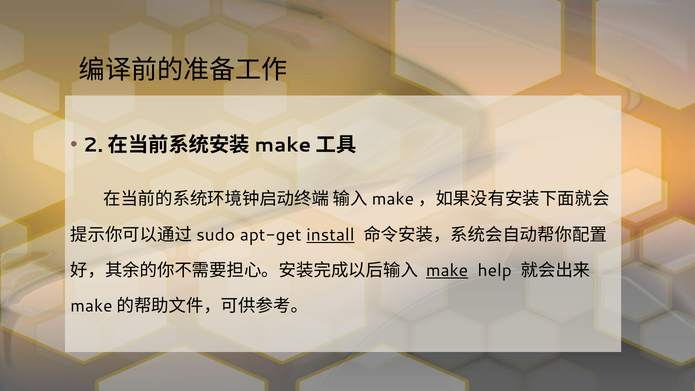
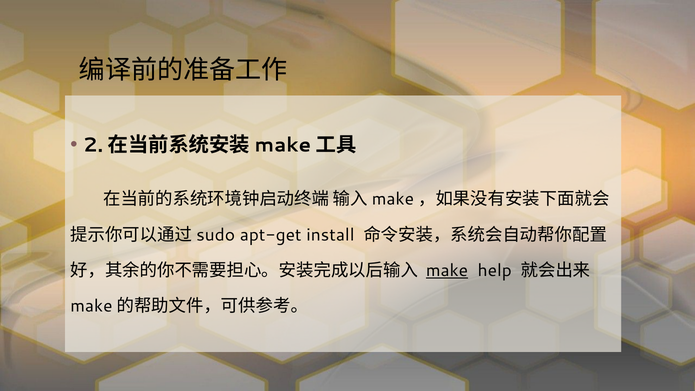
install underline: present -> none (330, 235)
